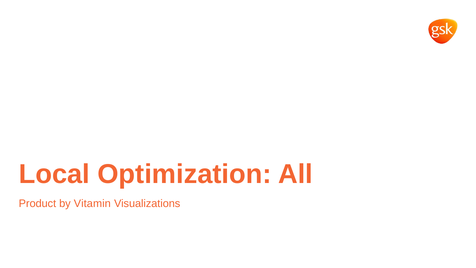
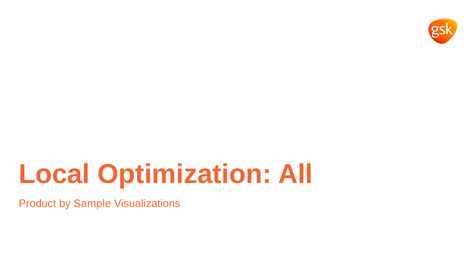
Vitamin: Vitamin -> Sample (92, 203)
